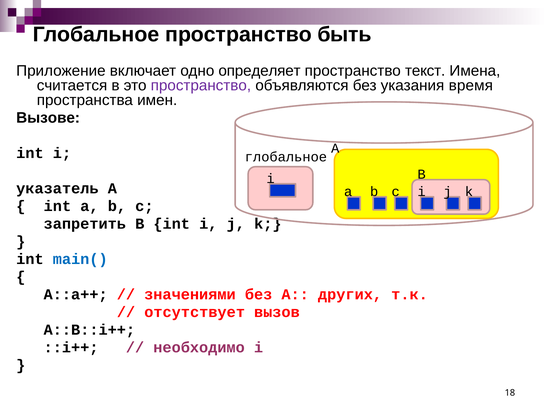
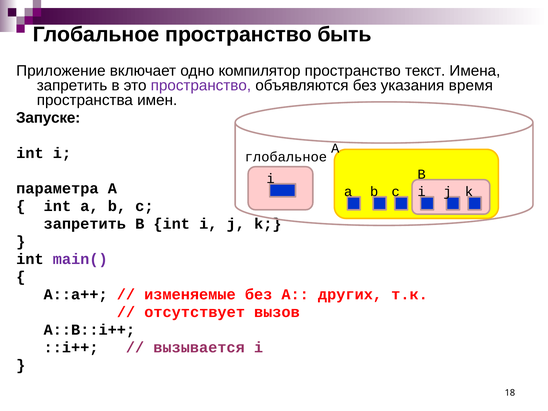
определяет: определяет -> компилятор (260, 71)
считается: считается -> запретить (72, 86)
Вызове: Вызове -> Запуске (48, 118)
указатель: указатель -> параметра (57, 188)
main( colour: blue -> purple (80, 259)
значениями: значениями -> изменяемые (190, 294)
необходимо: необходимо -> вызывается (199, 347)
